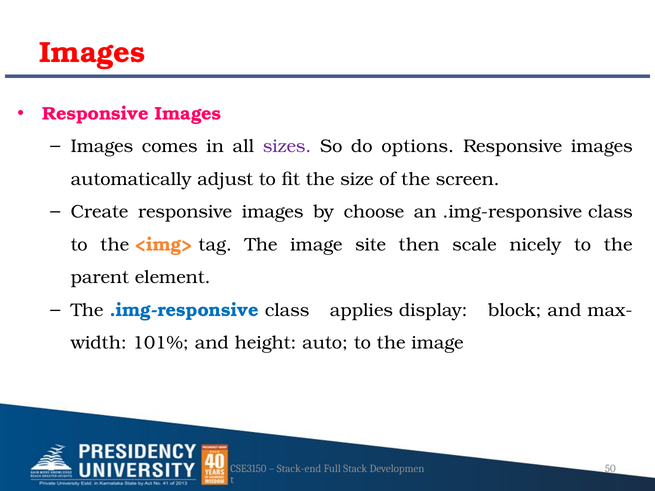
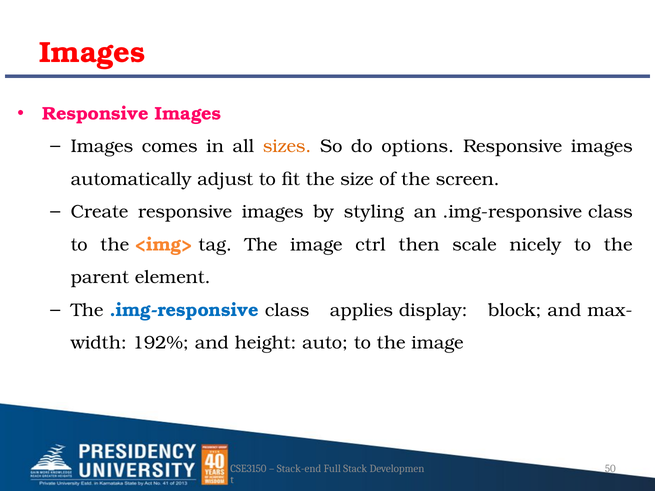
sizes colour: purple -> orange (287, 146)
choose: choose -> styling (374, 212)
site: site -> ctrl (370, 245)
101%: 101% -> 192% (161, 343)
